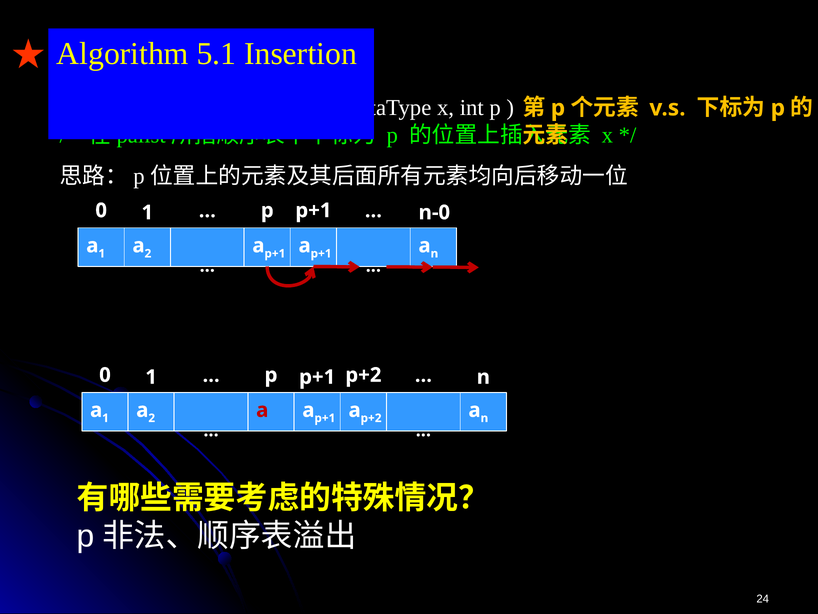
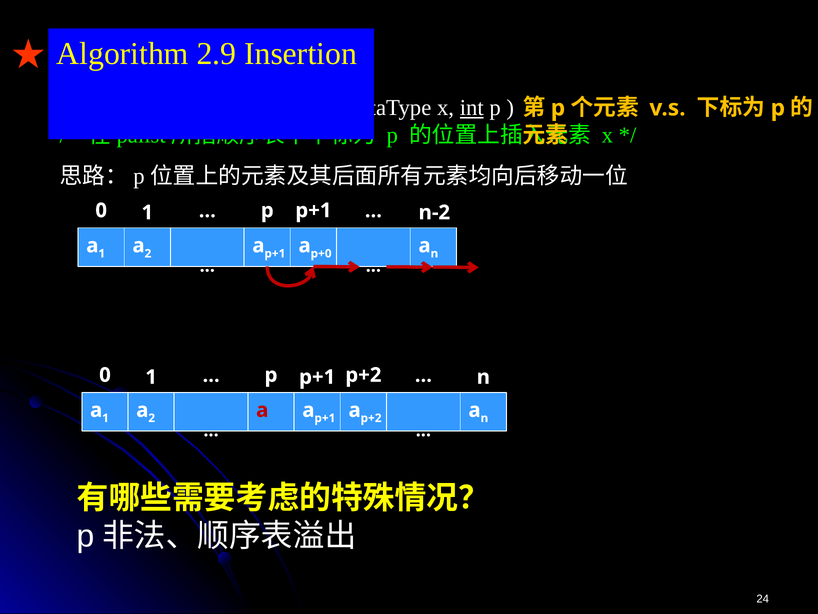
5.1: 5.1 -> 2.9 (216, 54)
int underline: none -> present (472, 108)
n-0: n-0 -> n-2 (434, 212)
p+1: p+1 -> p+0 (321, 253)
